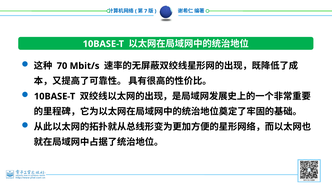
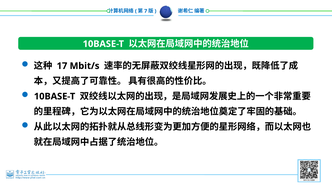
70: 70 -> 17 (62, 66)
